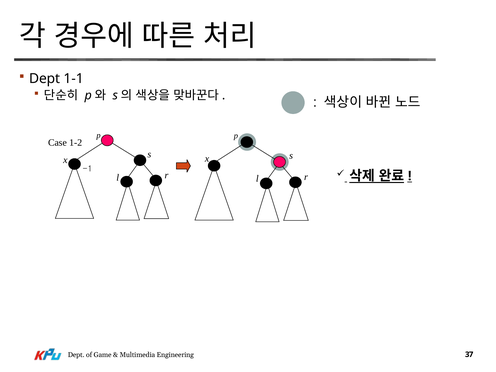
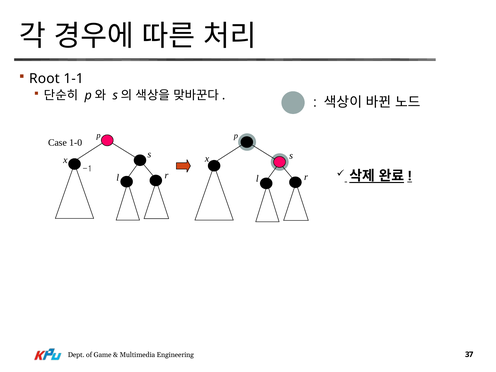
Dept: Dept -> Root (44, 78)
1-2: 1-2 -> 1-0 (76, 143)
